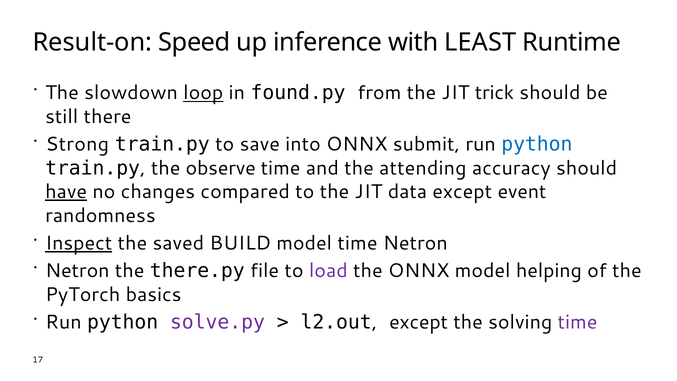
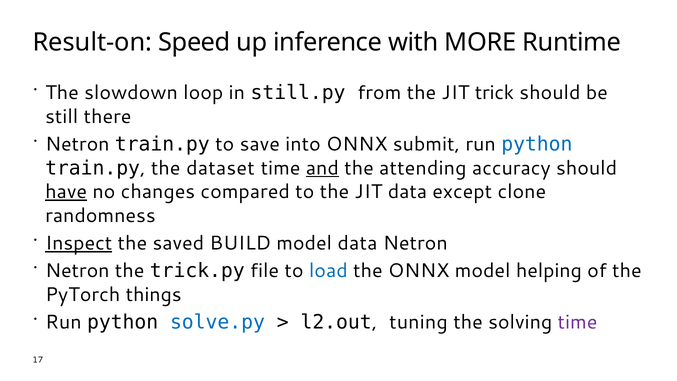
LEAST: LEAST -> MORE (480, 42)
loop underline: present -> none (203, 93)
found.py: found.py -> still.py (298, 93)
Strong: Strong -> Netron (77, 144)
observe: observe -> dataset (220, 168)
and underline: none -> present (322, 168)
event: event -> clone (522, 192)
model time: time -> data (357, 243)
there.py: there.py -> trick.py (197, 271)
load colour: purple -> blue (328, 271)
basics: basics -> things (154, 294)
solve.py colour: purple -> blue (217, 322)
l2.out except: except -> tuning (418, 322)
